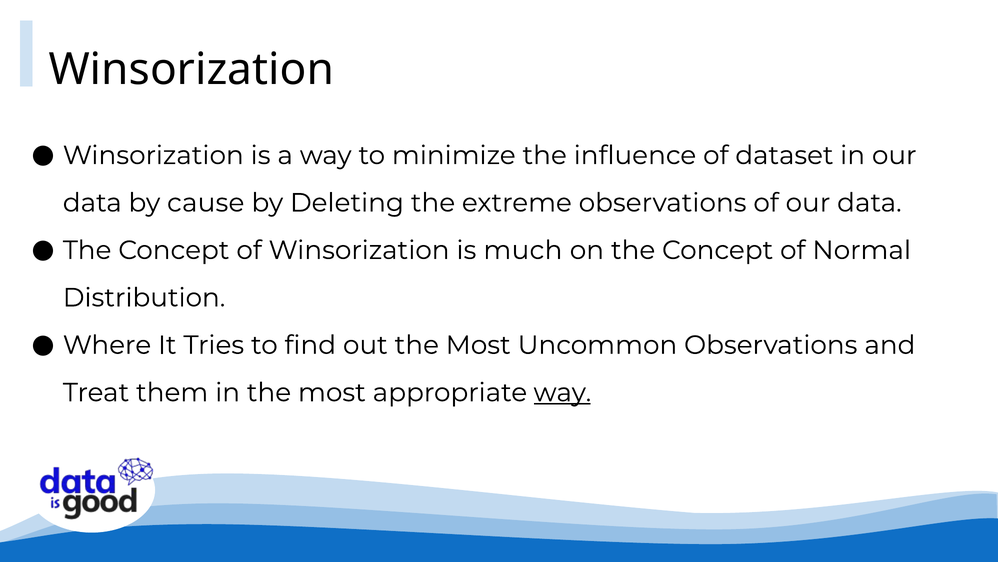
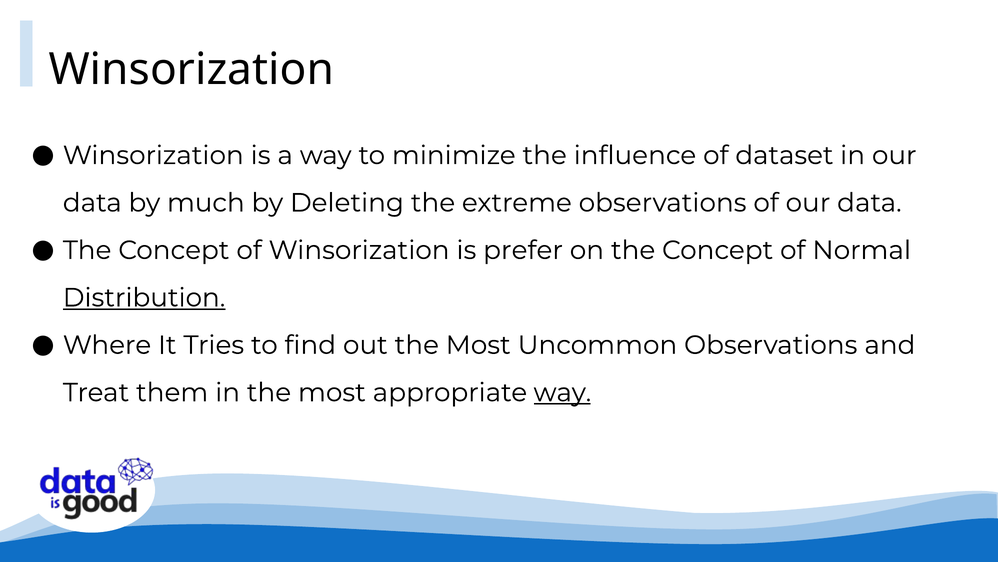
cause: cause -> much (206, 203)
much: much -> prefer (523, 250)
Distribution underline: none -> present (144, 297)
